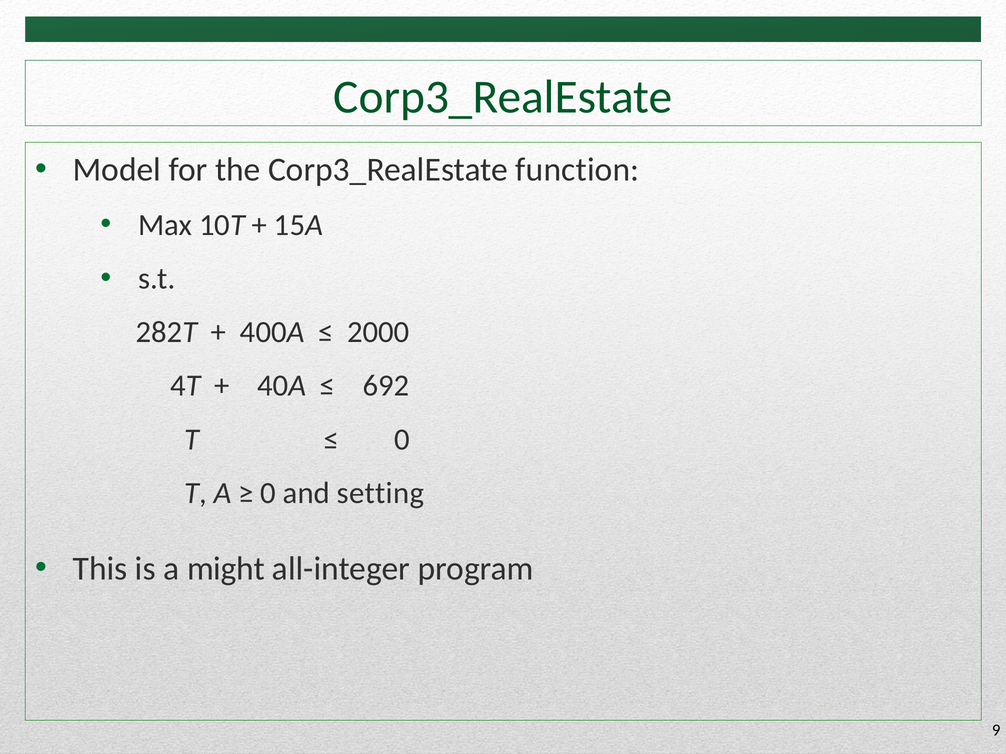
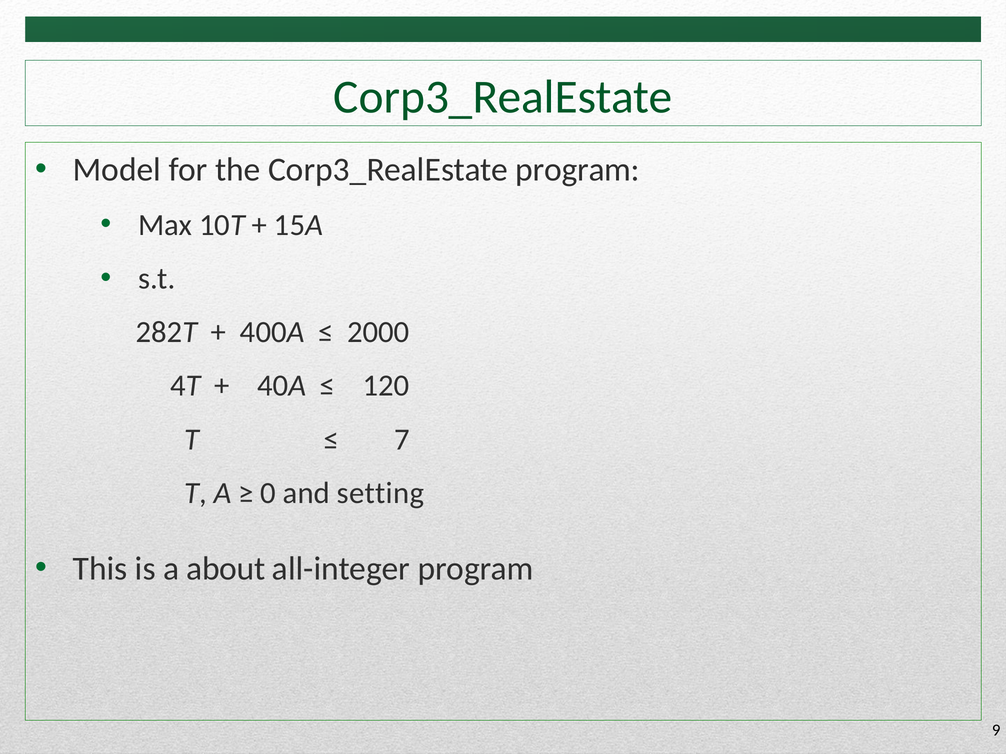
Corp3_RealEstate function: function -> program (578, 170)
692: 692 -> 120 (386, 386)
0: 0 -> 7 (402, 440)
might: might -> about (226, 569)
